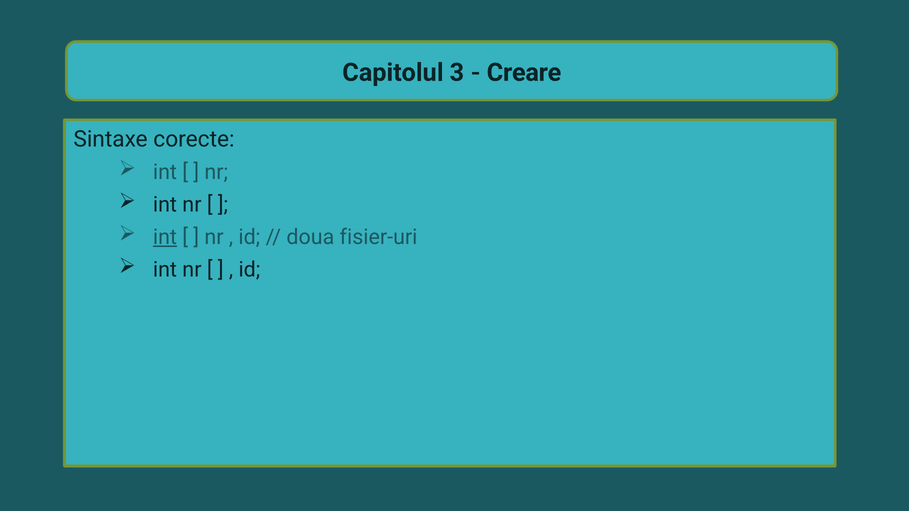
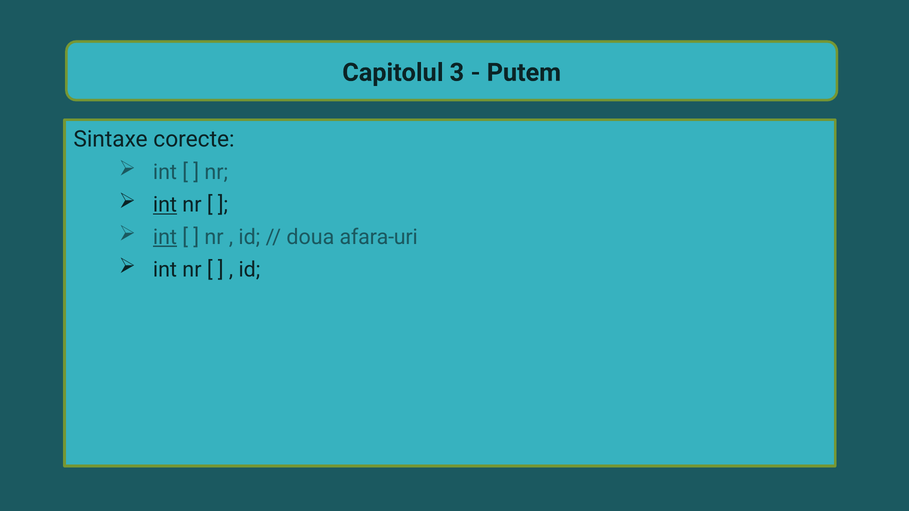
Creare: Creare -> Putem (524, 73)
int underline: none -> present (165, 205)
fisier-uri: fisier-uri -> afara-uri (379, 237)
